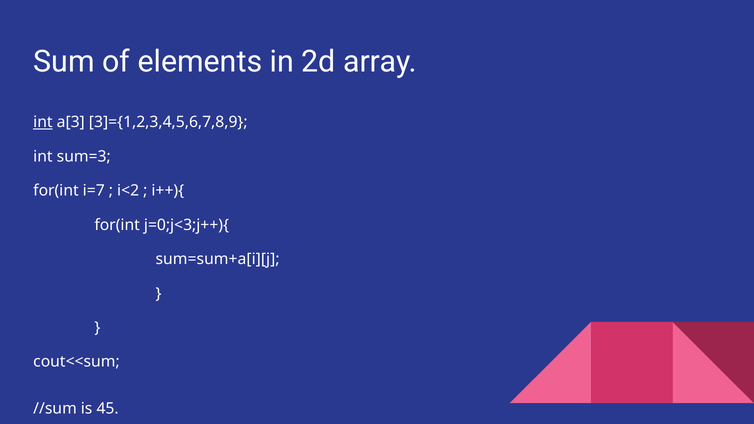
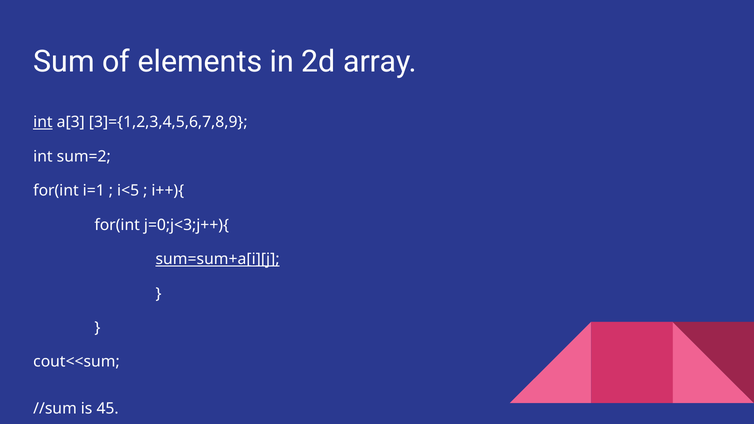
sum=3: sum=3 -> sum=2 (84, 157)
i=7: i=7 -> i=1 (94, 191)
i<2: i<2 -> i<5 (128, 191)
sum=sum+a[i][j underline: none -> present (218, 259)
